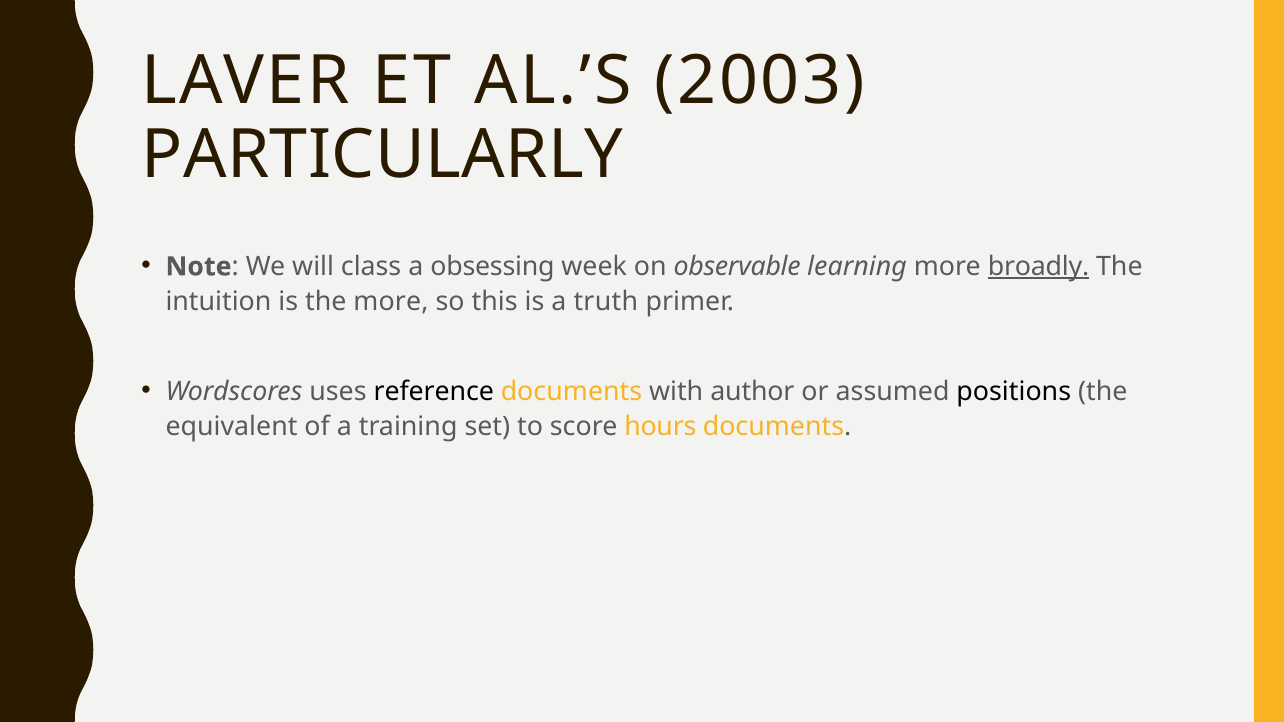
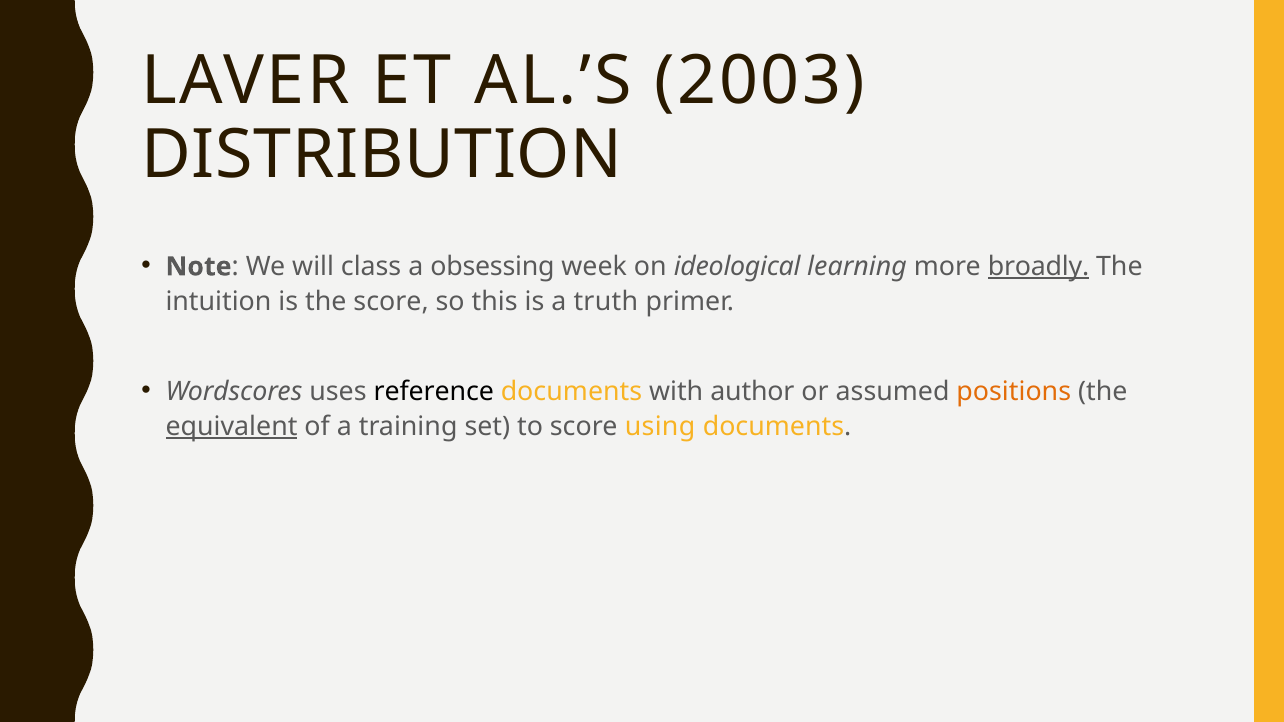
PARTICULARLY: PARTICULARLY -> DISTRIBUTION (382, 155)
observable: observable -> ideological (737, 267)
the more: more -> score (391, 302)
positions colour: black -> orange (1014, 391)
equivalent underline: none -> present (232, 427)
hours: hours -> using (660, 427)
